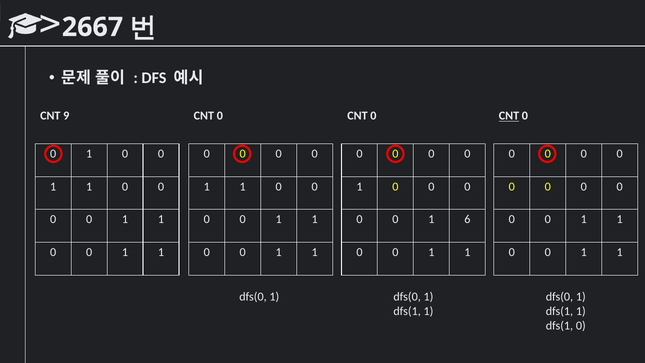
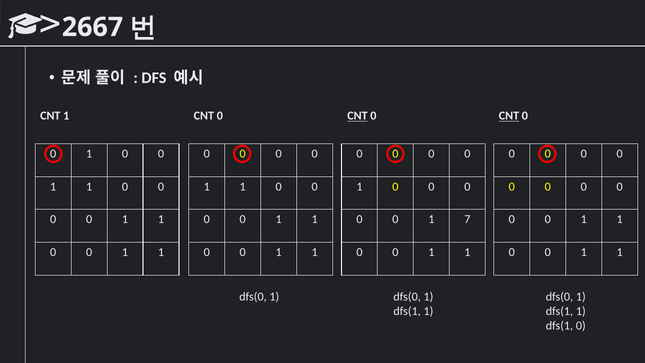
CNT 9: 9 -> 1 (66, 116)
CNT underline: none -> present (357, 116)
6: 6 -> 7 (467, 219)
